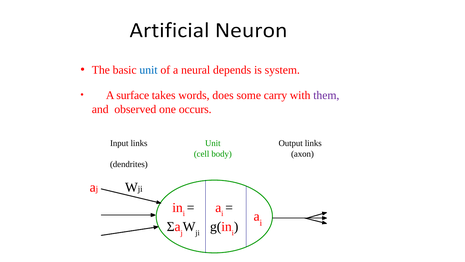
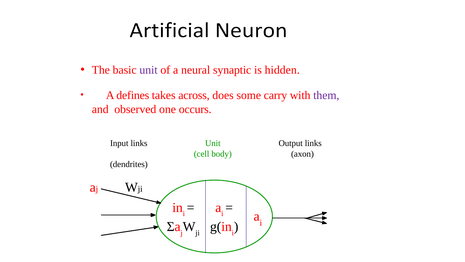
unit colour: blue -> purple (149, 70)
depends: depends -> synaptic (232, 70)
system: system -> hidden (282, 70)
surface: surface -> defines (133, 95)
words: words -> across (194, 95)
